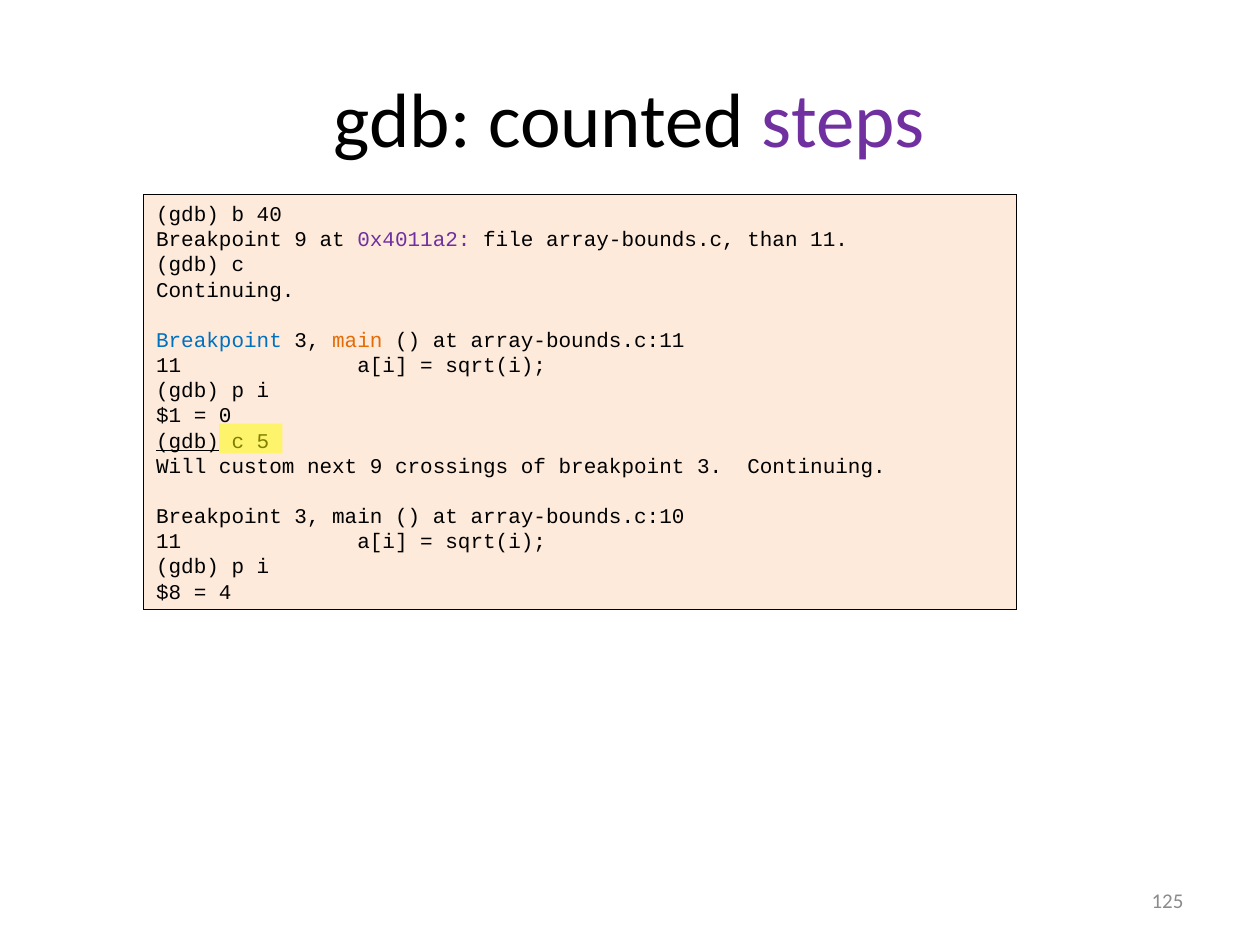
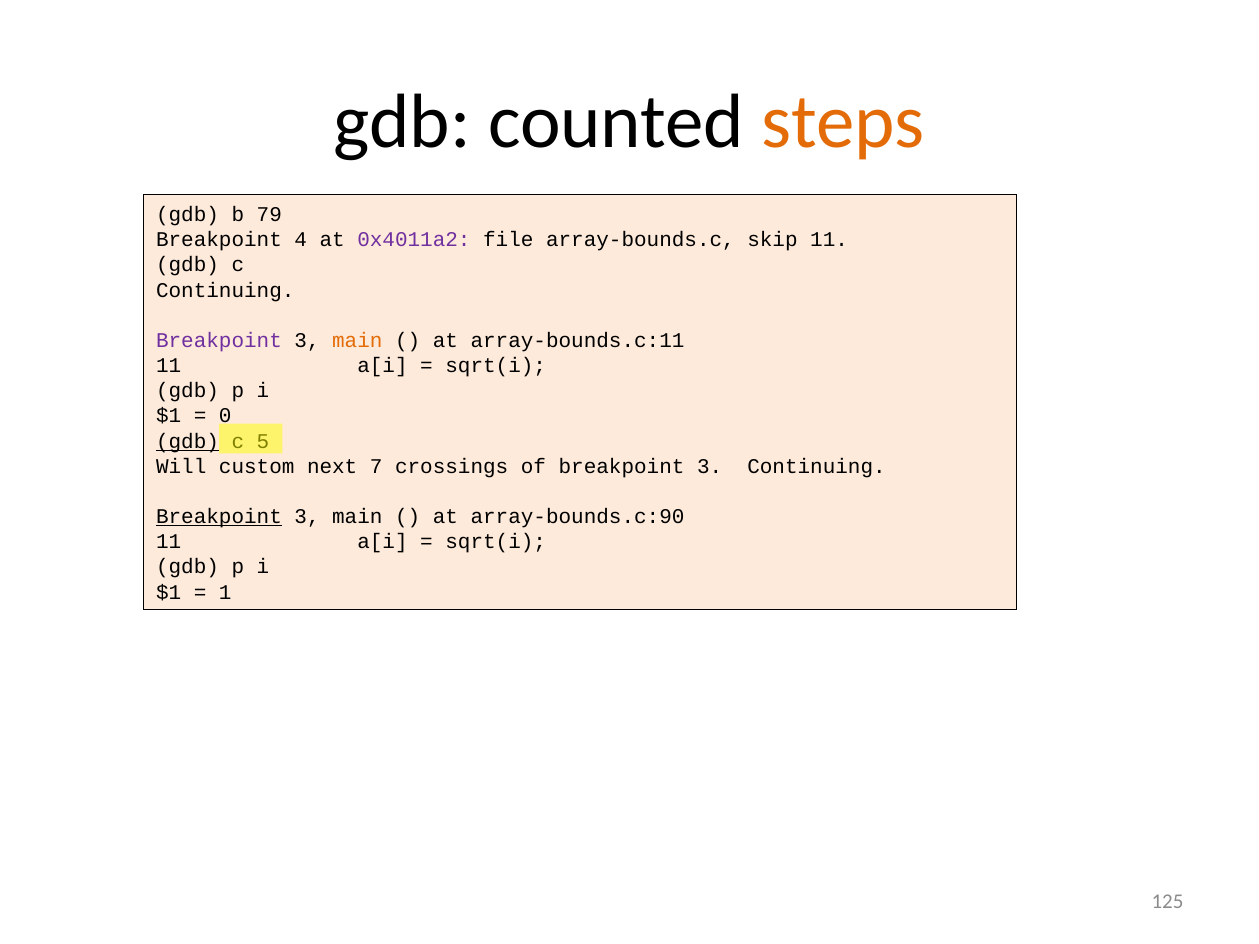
steps colour: purple -> orange (843, 122)
40: 40 -> 79 (269, 215)
Breakpoint 9: 9 -> 4 (301, 240)
than: than -> skip (772, 240)
Breakpoint colour: blue -> purple (219, 341)
next 9: 9 -> 7 (376, 466)
Breakpoint underline: none -> present (219, 517)
array-bounds.c:10: array-bounds.c:10 -> array-bounds.c:90 (577, 517)
$8: $8 -> $1 (169, 592)
4: 4 -> 1 (225, 592)
